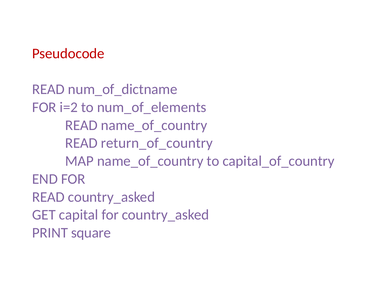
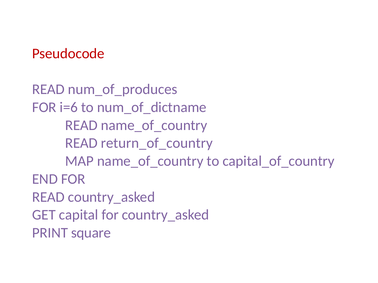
num_of_dictname: num_of_dictname -> num_of_produces (123, 89)
i=2: i=2 -> i=6 (69, 107)
num_of_elements: num_of_elements -> num_of_dictname (152, 107)
